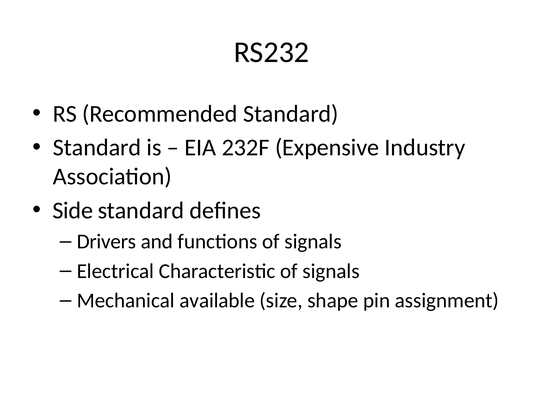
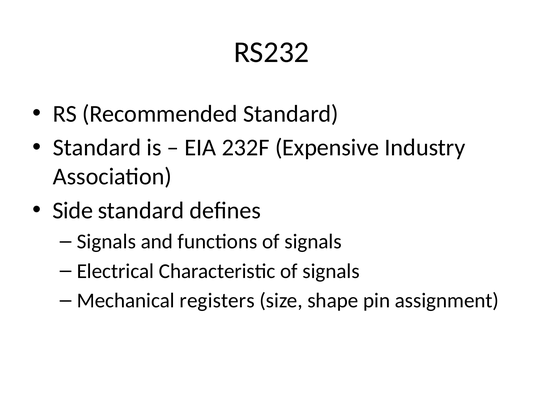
Drivers: Drivers -> Signals (106, 242)
available: available -> registers (217, 301)
